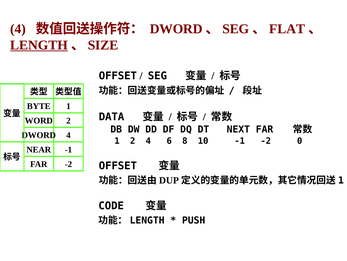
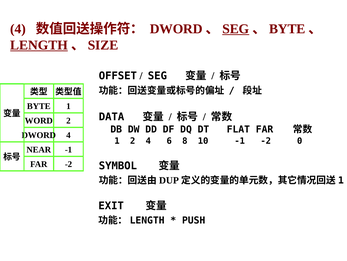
SEG underline: none -> present (236, 29)
FLAT: FLAT -> BYTE (287, 29)
NEXT: NEXT -> FLAT (238, 129)
OFFSET: OFFSET -> SYMBOL (118, 165)
CODE: CODE -> EXIT (111, 205)
